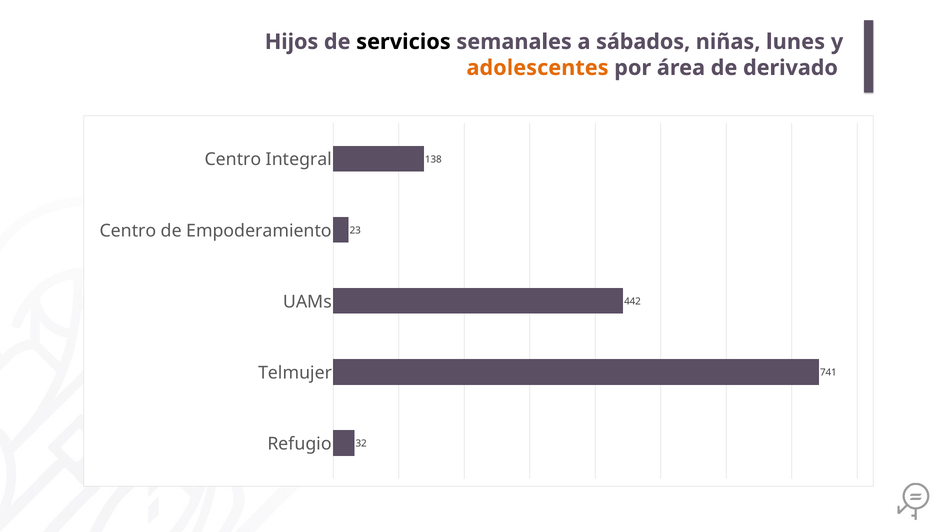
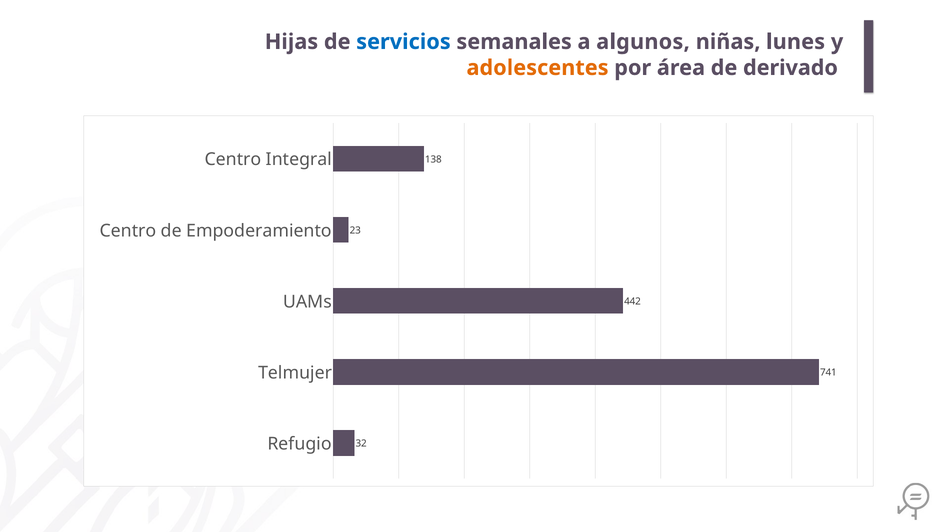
Hijos: Hijos -> Hijas (291, 42)
servicios colour: black -> blue (403, 42)
sábados: sábados -> algunos (643, 42)
